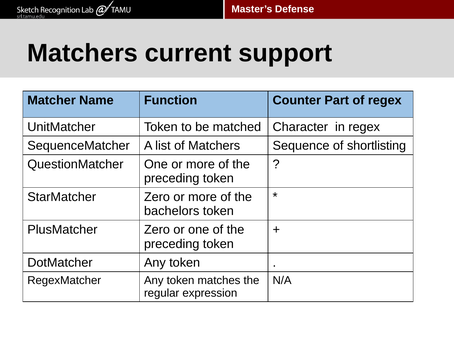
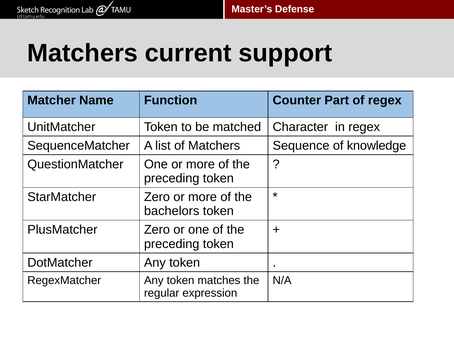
shortlisting: shortlisting -> knowledge (377, 145)
